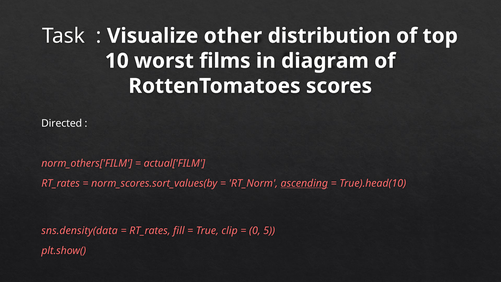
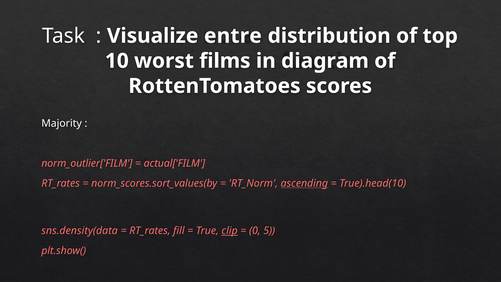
other: other -> entre (233, 36)
Directed: Directed -> Majority (62, 123)
norm_others['FILM: norm_others['FILM -> norm_outlier['FILM (87, 163)
clip underline: none -> present (230, 231)
